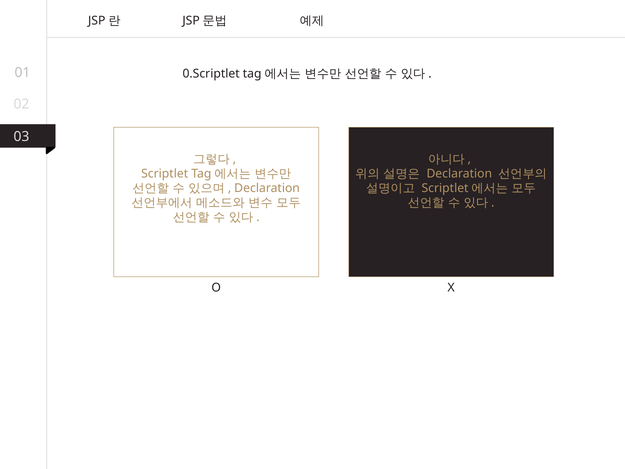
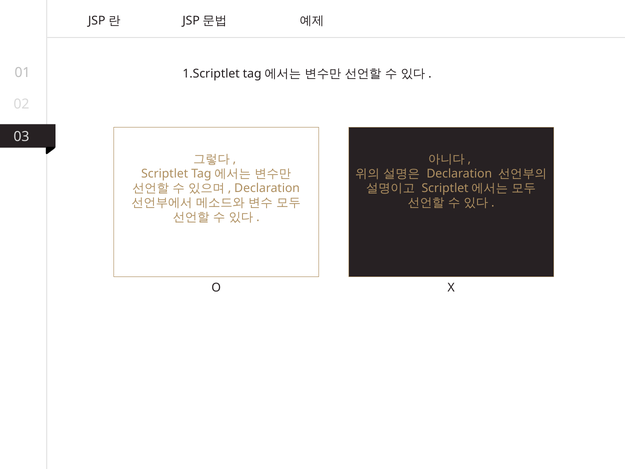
0.Scriptlet: 0.Scriptlet -> 1.Scriptlet (211, 74)
